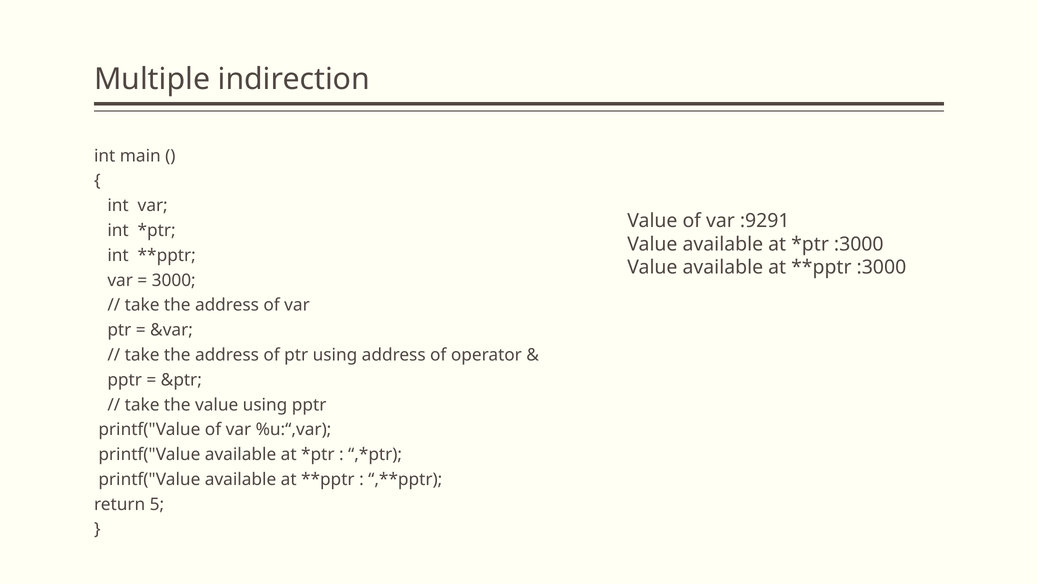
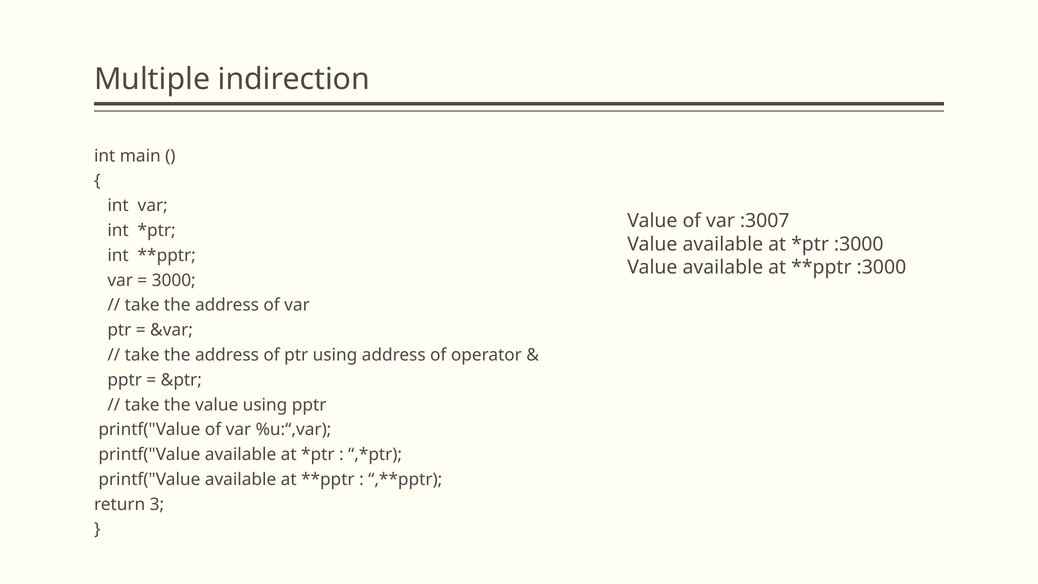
:9291: :9291 -> :3007 (765, 221)
5: 5 -> 3 (157, 504)
